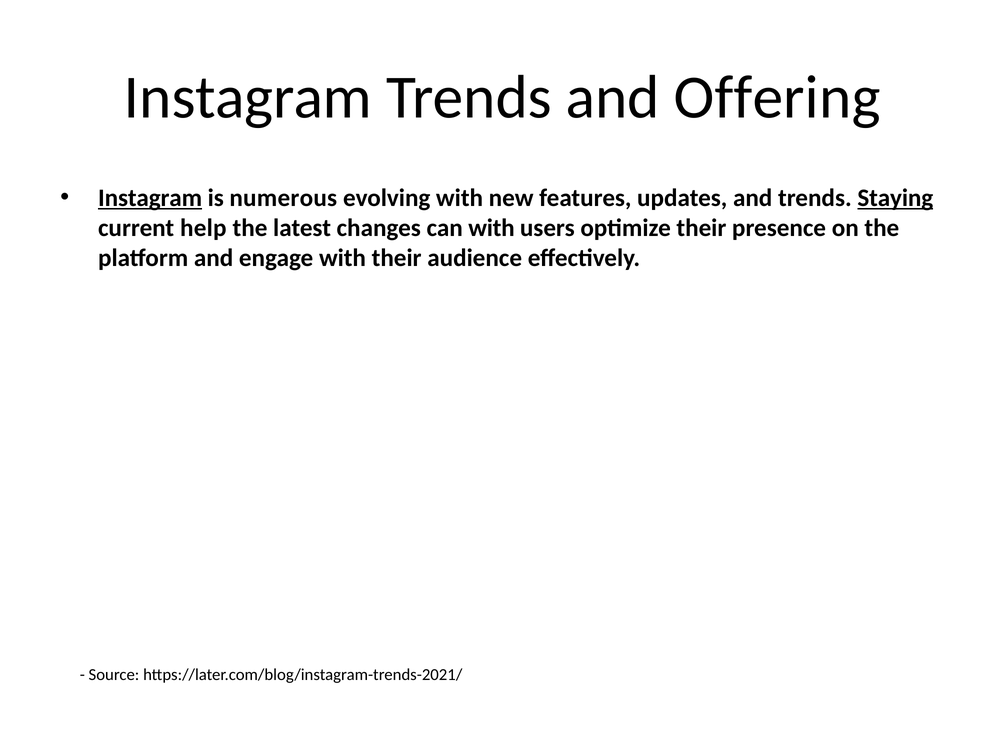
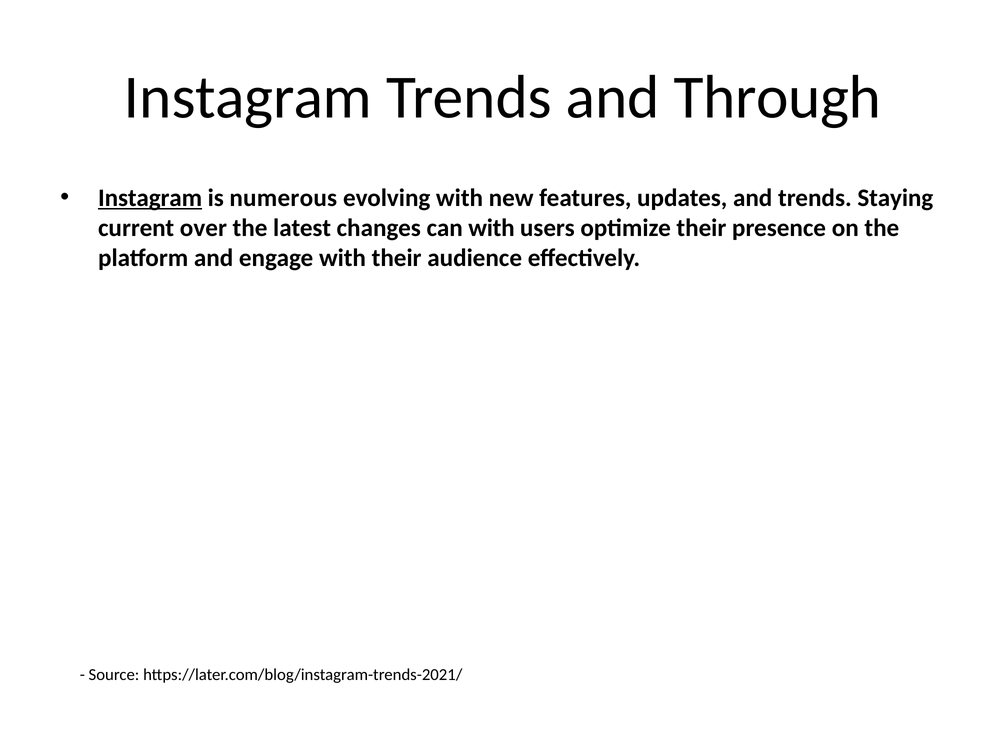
Offering: Offering -> Through (777, 97)
Staying underline: present -> none (895, 198)
help: help -> over (203, 228)
